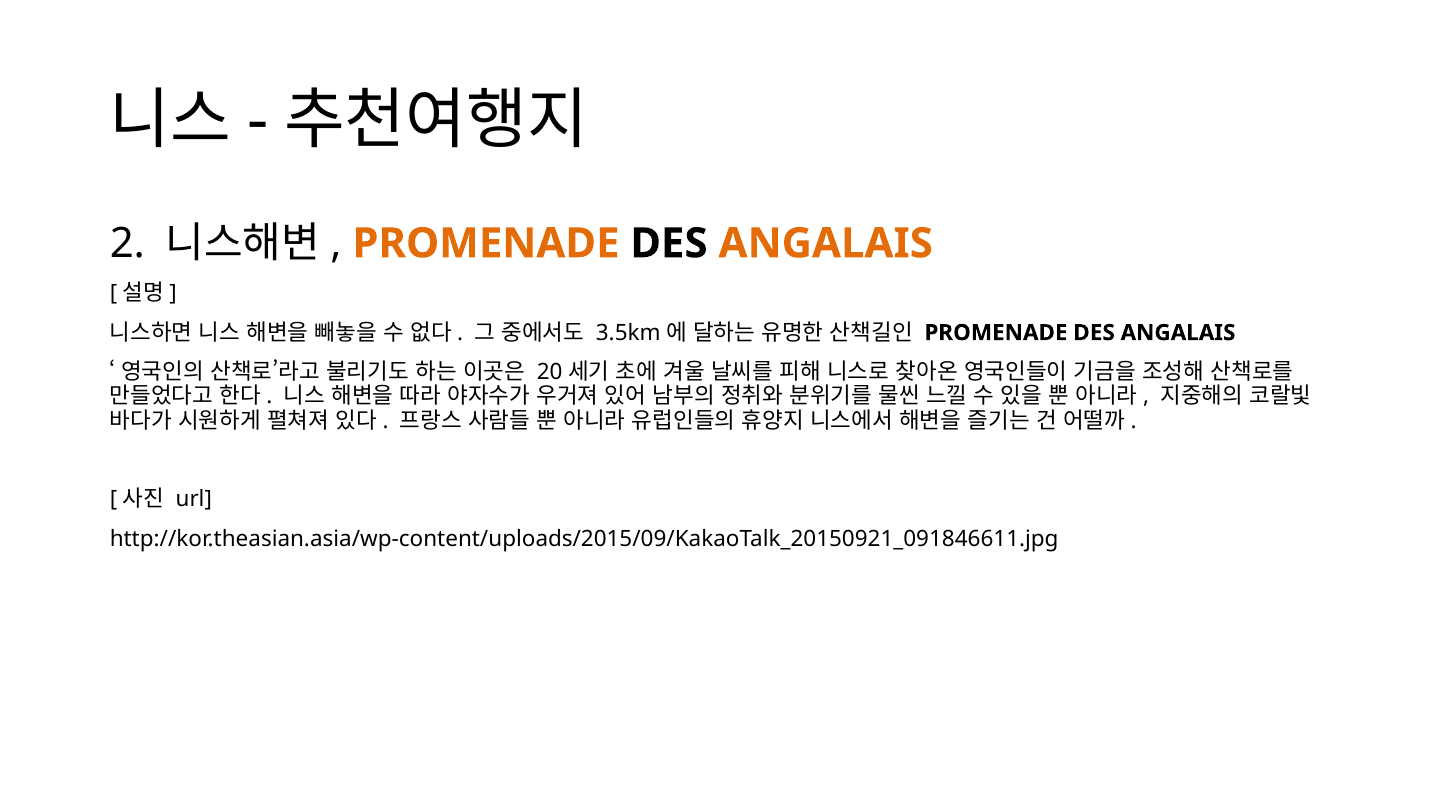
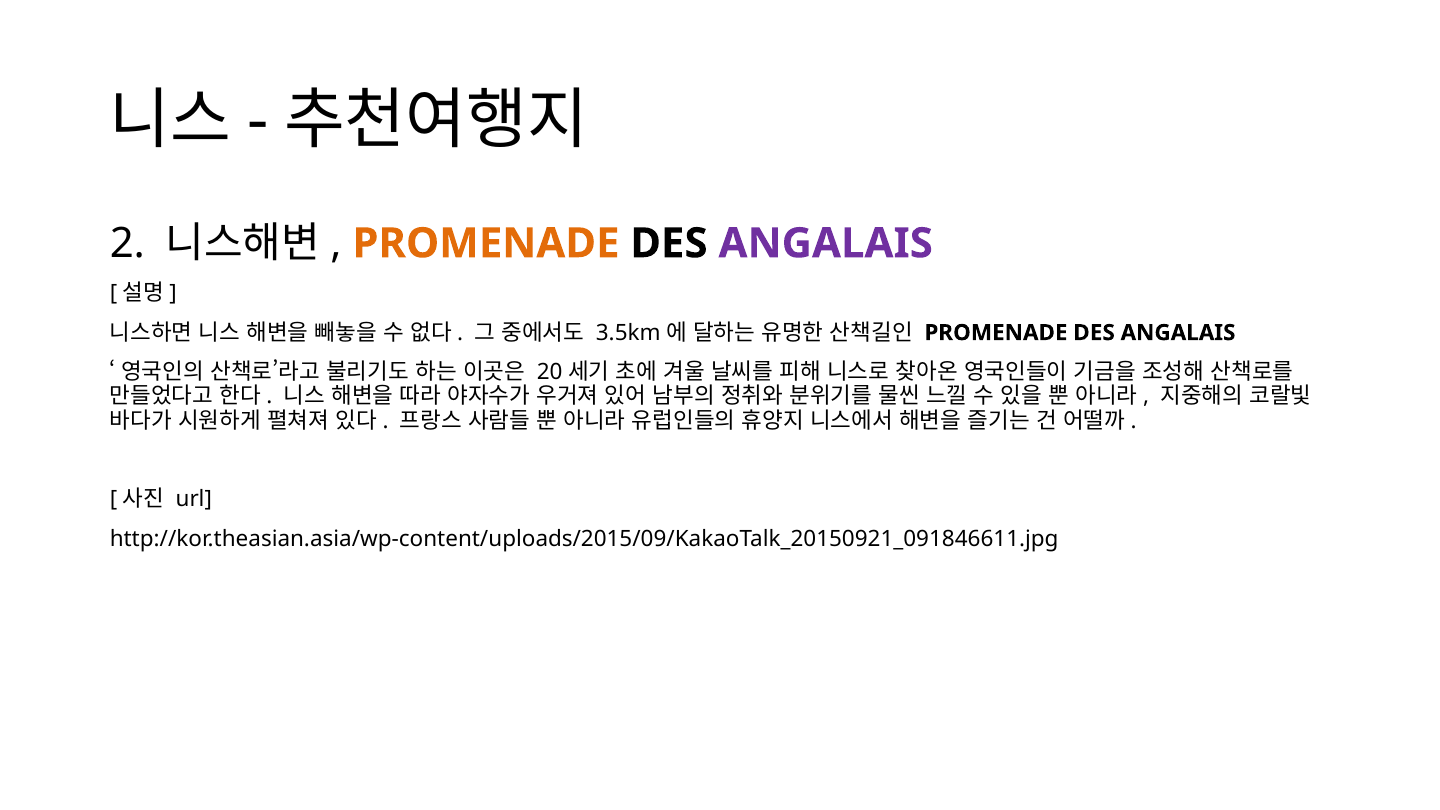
ANGALAIS colour: orange -> purple (826, 243)
